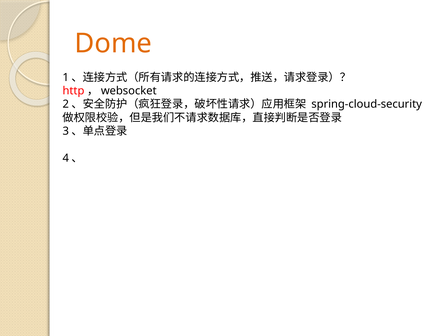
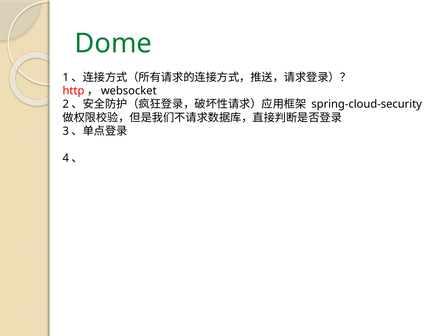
Dome colour: orange -> green (113, 43)
